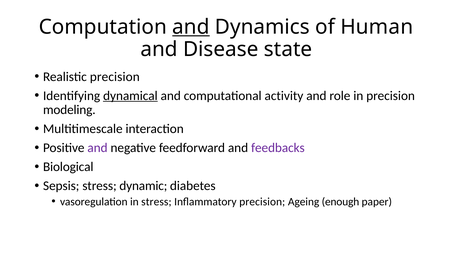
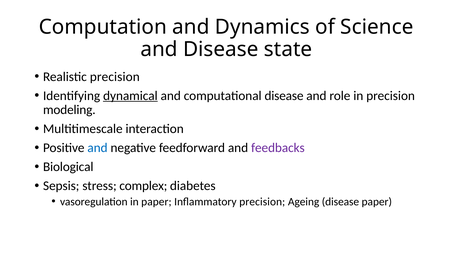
and underline: present -> none (191, 27)
Human: Human -> Science (377, 27)
computational activity: activity -> disease (284, 96)
and colour: purple -> blue (98, 148)
dynamic: dynamic -> complex (143, 186)
in stress: stress -> paper (156, 201)
Ageing enough: enough -> disease (340, 201)
